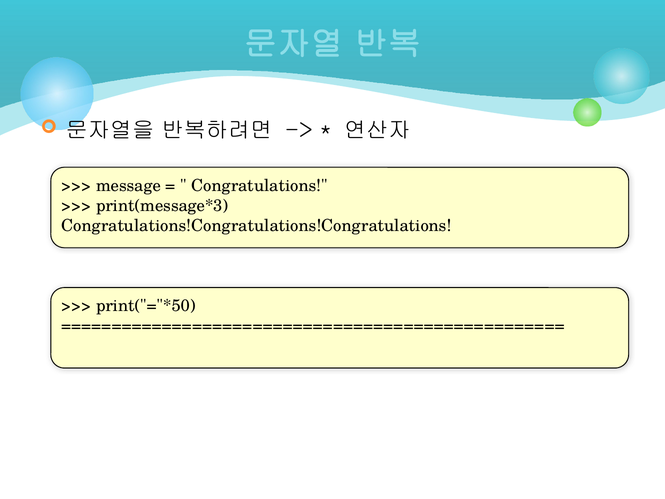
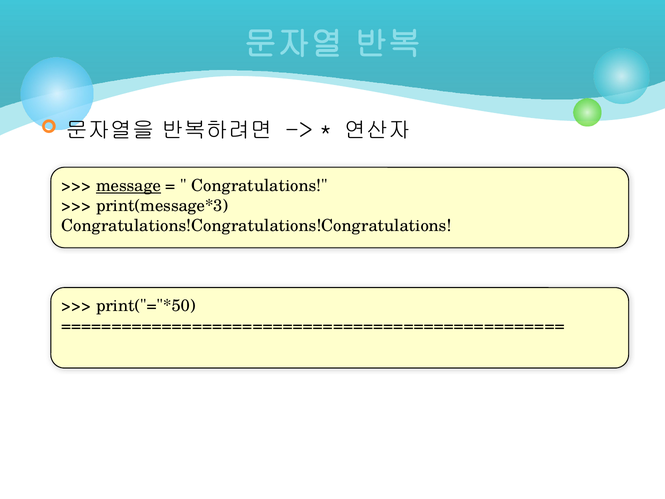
message underline: none -> present (128, 186)
